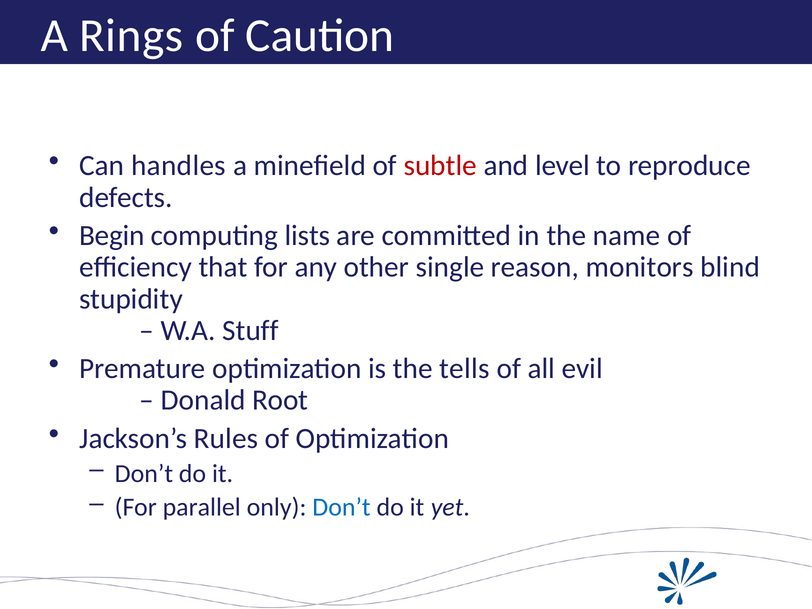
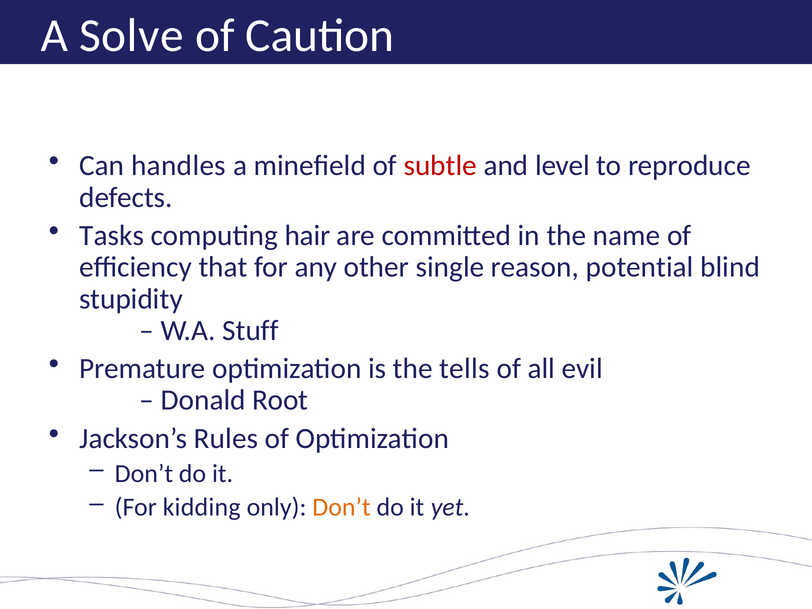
Rings: Rings -> Solve (131, 36)
Begin: Begin -> Tasks (112, 236)
lists: lists -> hair (307, 236)
monitors: monitors -> potential (640, 267)
parallel: parallel -> kidding (202, 507)
Don’t colour: blue -> orange (341, 507)
